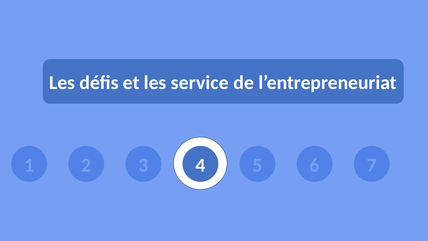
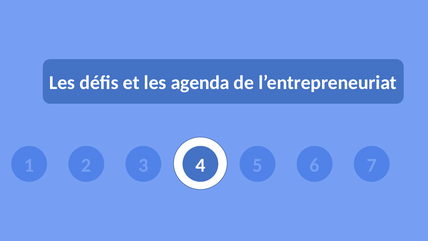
service: service -> agenda (200, 83)
